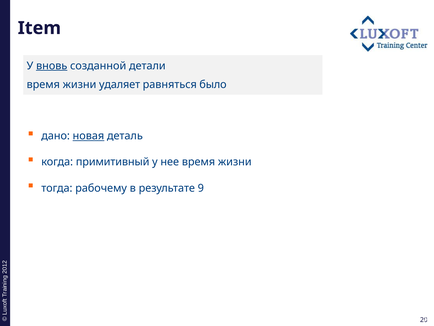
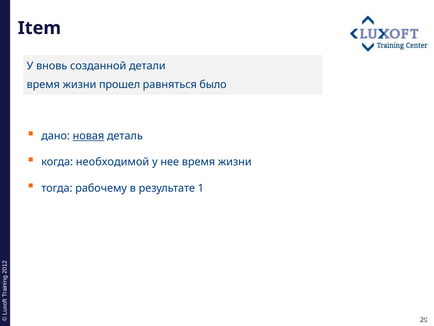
вновь underline: present -> none (52, 66)
удаляет: удаляет -> прошел (120, 85)
примитивный: примитивный -> необходимой (113, 162)
результате 9: 9 -> 1 (201, 188)
